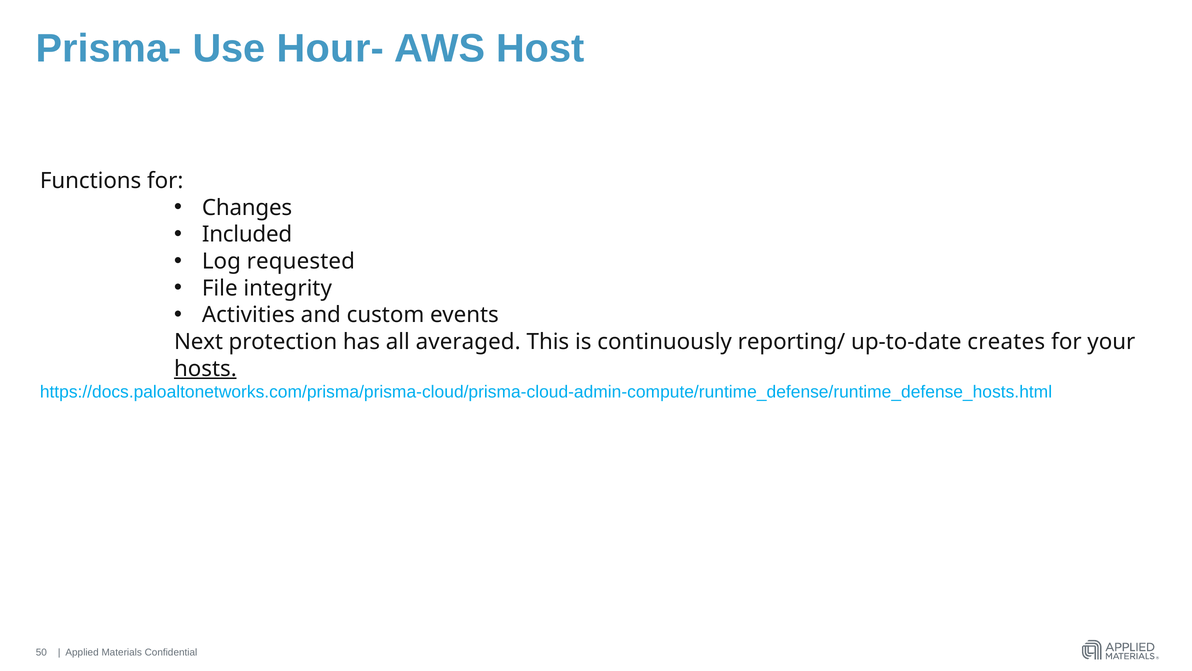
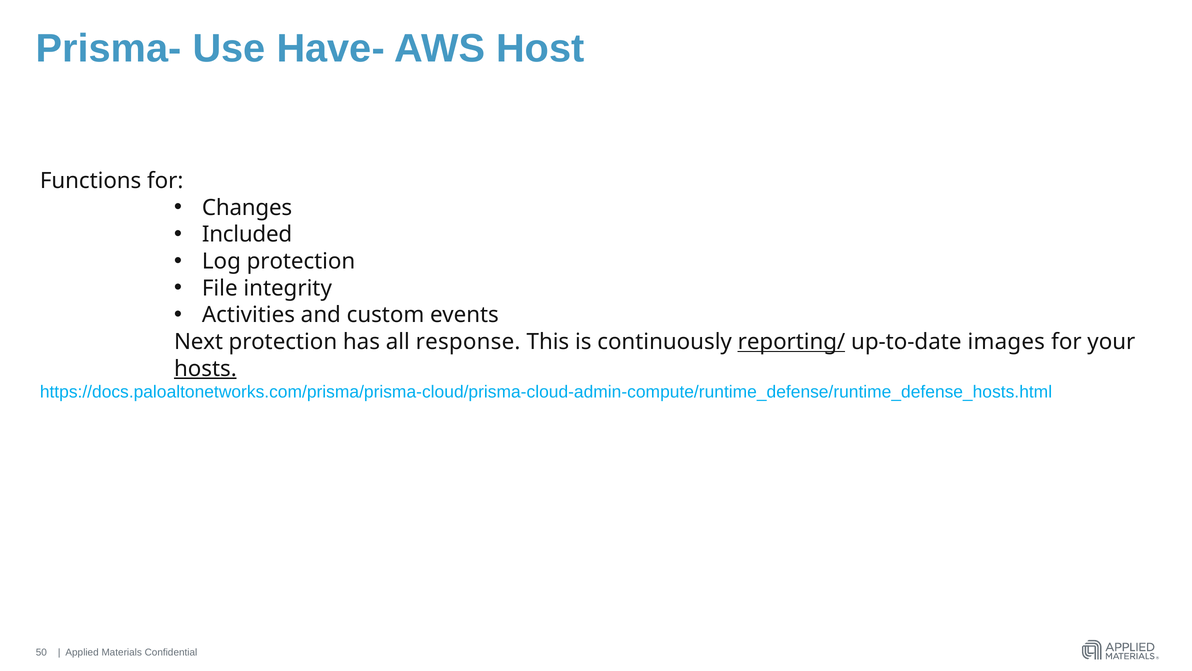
Hour-: Hour- -> Have- (331, 49)
Log requested: requested -> protection (301, 261)
averaged: averaged -> response (468, 342)
reporting/ underline: none -> present (791, 342)
creates: creates -> images (1006, 342)
